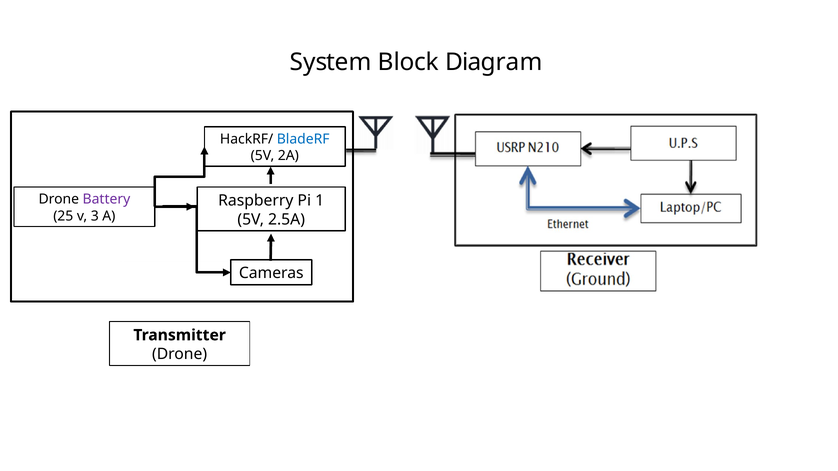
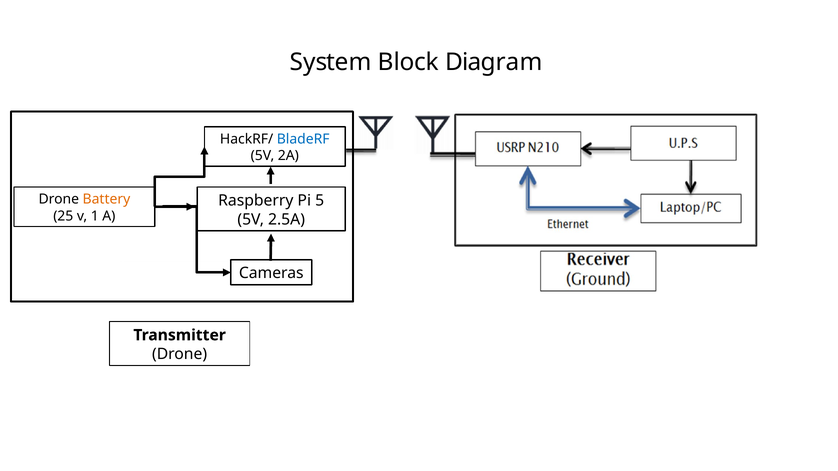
Battery colour: purple -> orange (106, 200)
1: 1 -> 5 (320, 201)
3: 3 -> 1 (95, 216)
